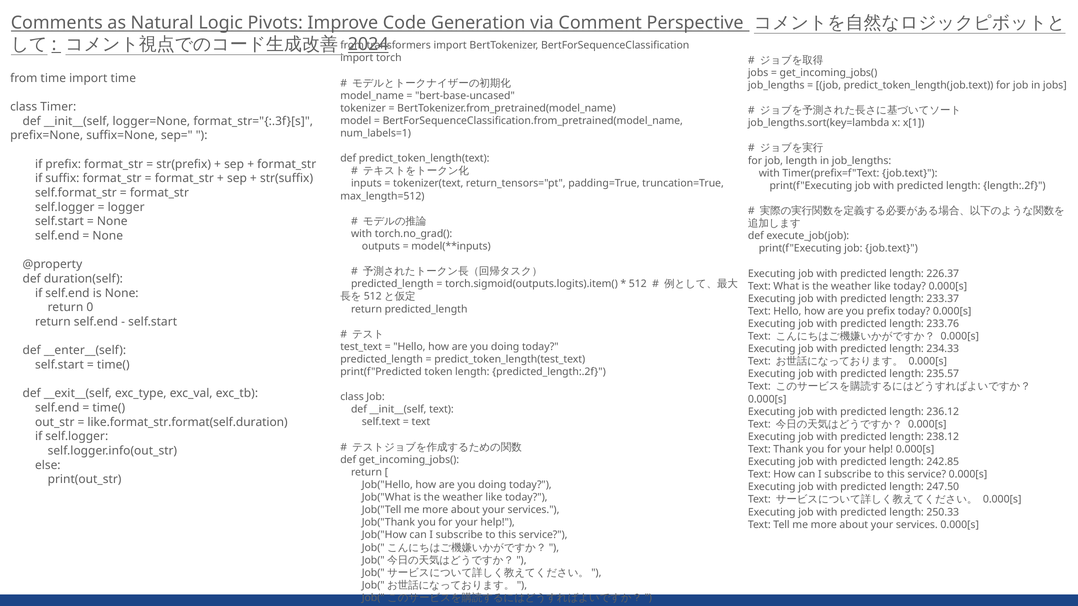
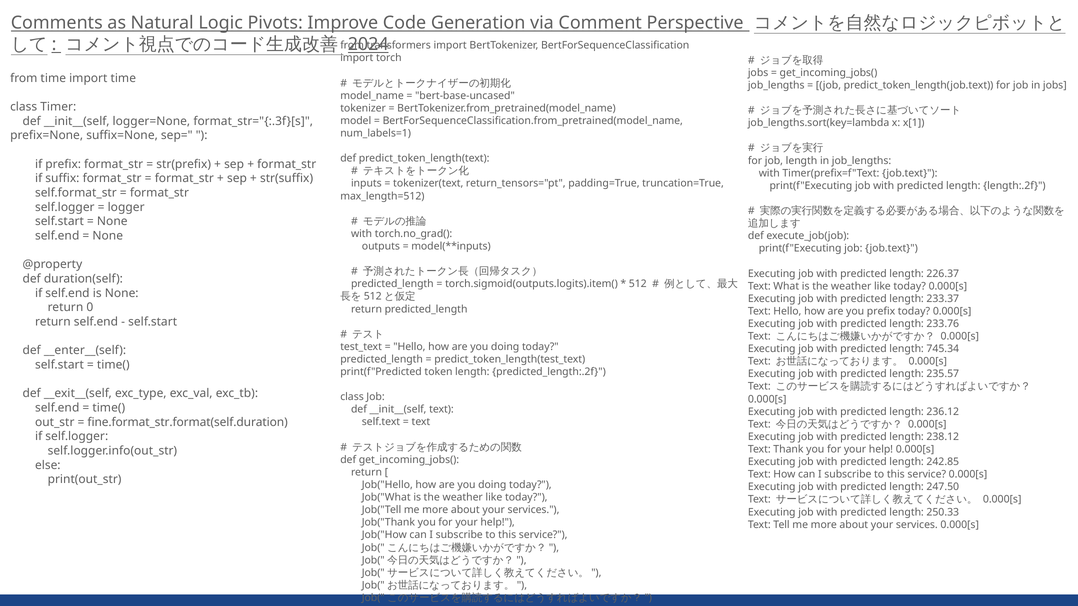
234.33: 234.33 -> 745.34 (943, 349)
like.format_str.format(self.duration: like.format_str.format(self.duration -> fine.format_str.format(self.duration (188, 422)
